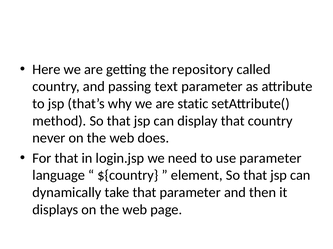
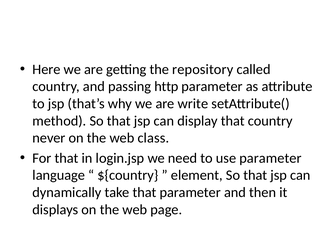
text: text -> http (166, 87)
static: static -> write (193, 104)
does: does -> class (153, 138)
